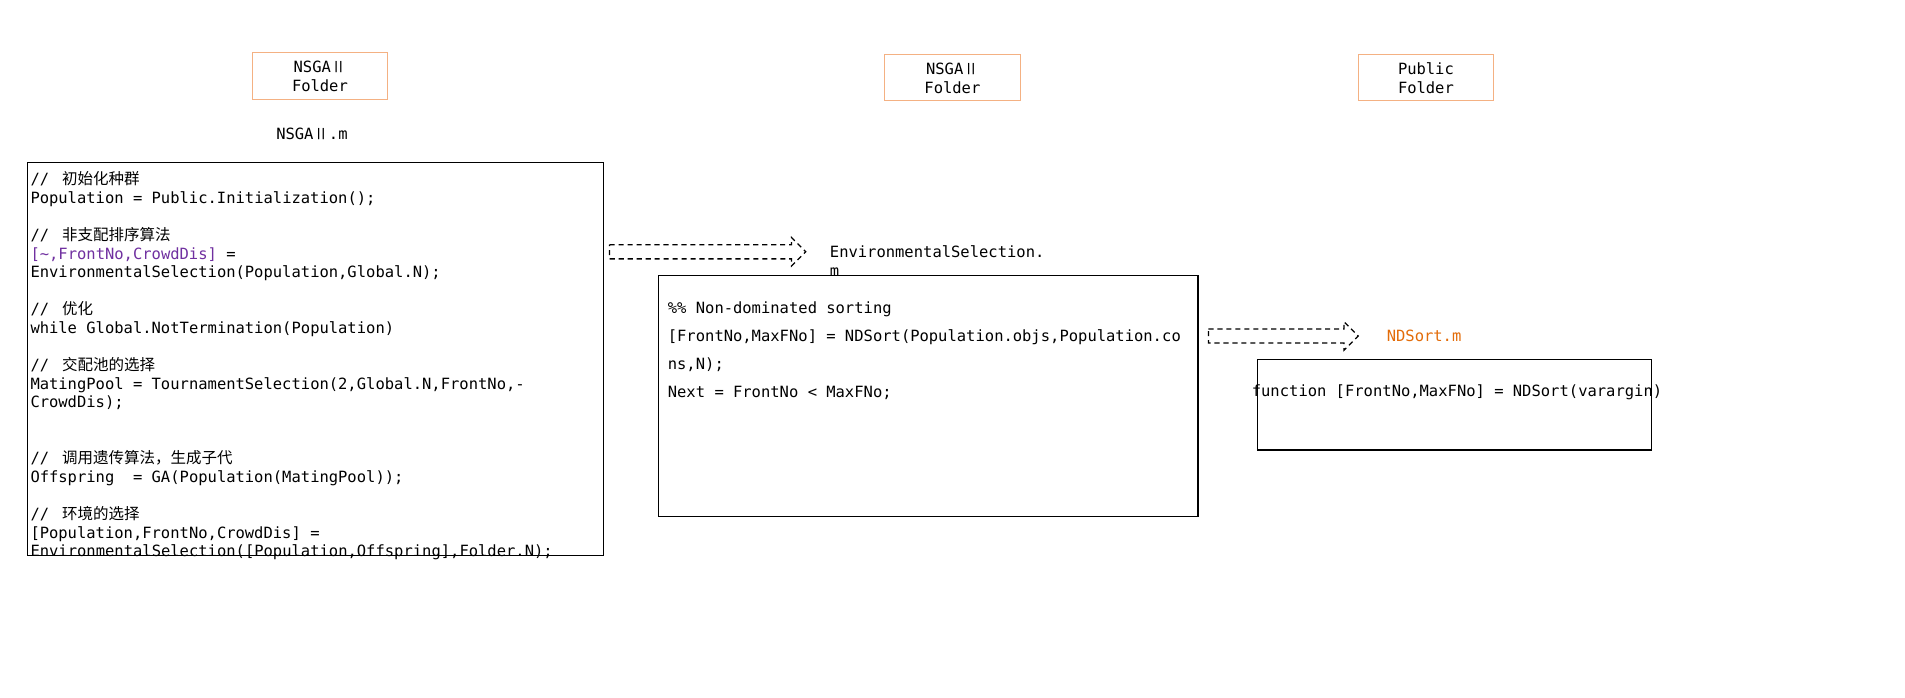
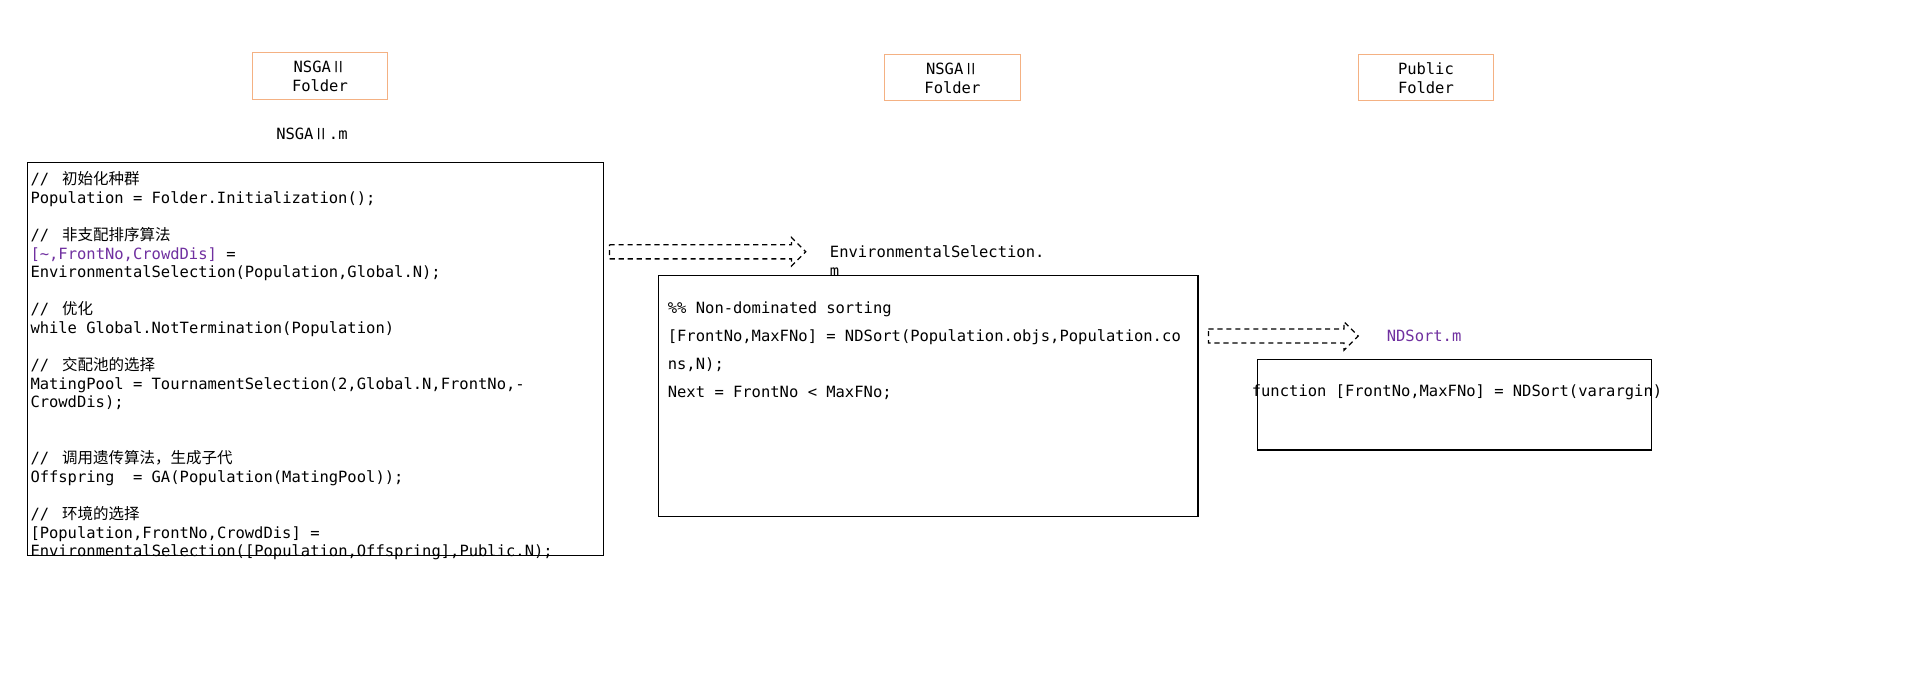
Public.Initialization(: Public.Initialization( -> Folder.Initialization( (264, 198)
NDSort.m colour: orange -> purple (1424, 337)
EnvironmentalSelection([Population,Offspring],Folder.N: EnvironmentalSelection([Population,Offspring],Folder.N -> EnvironmentalSelection([Population,Offspring],Public.N (292, 552)
